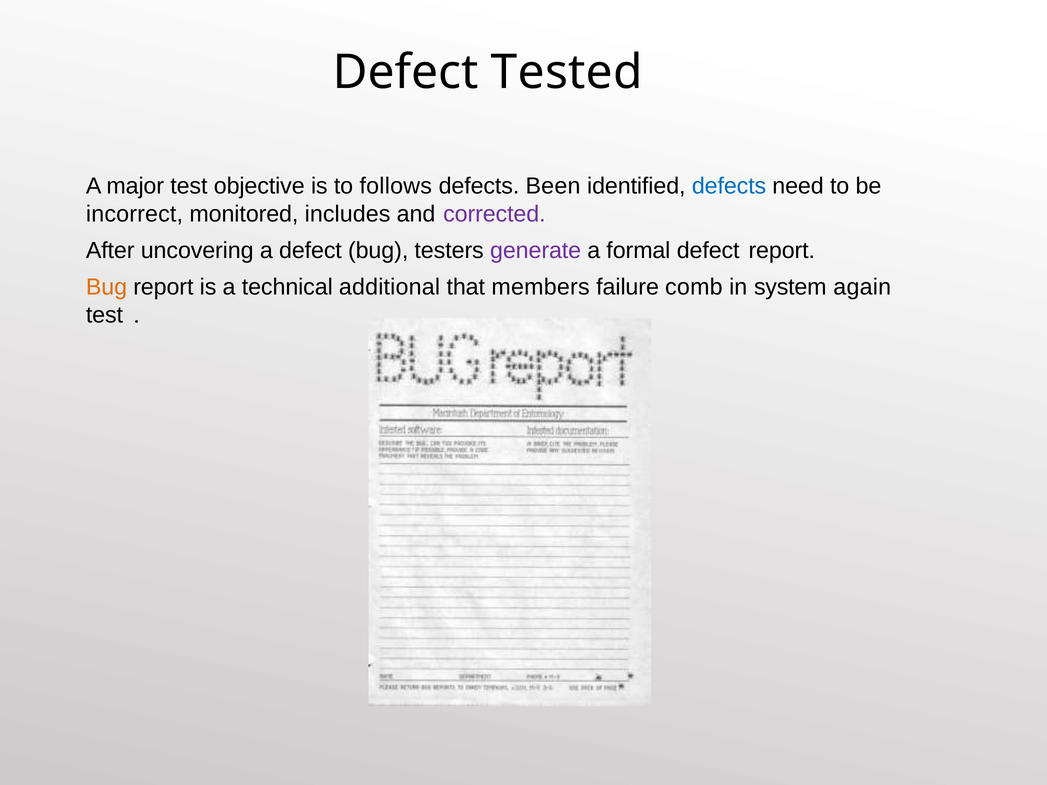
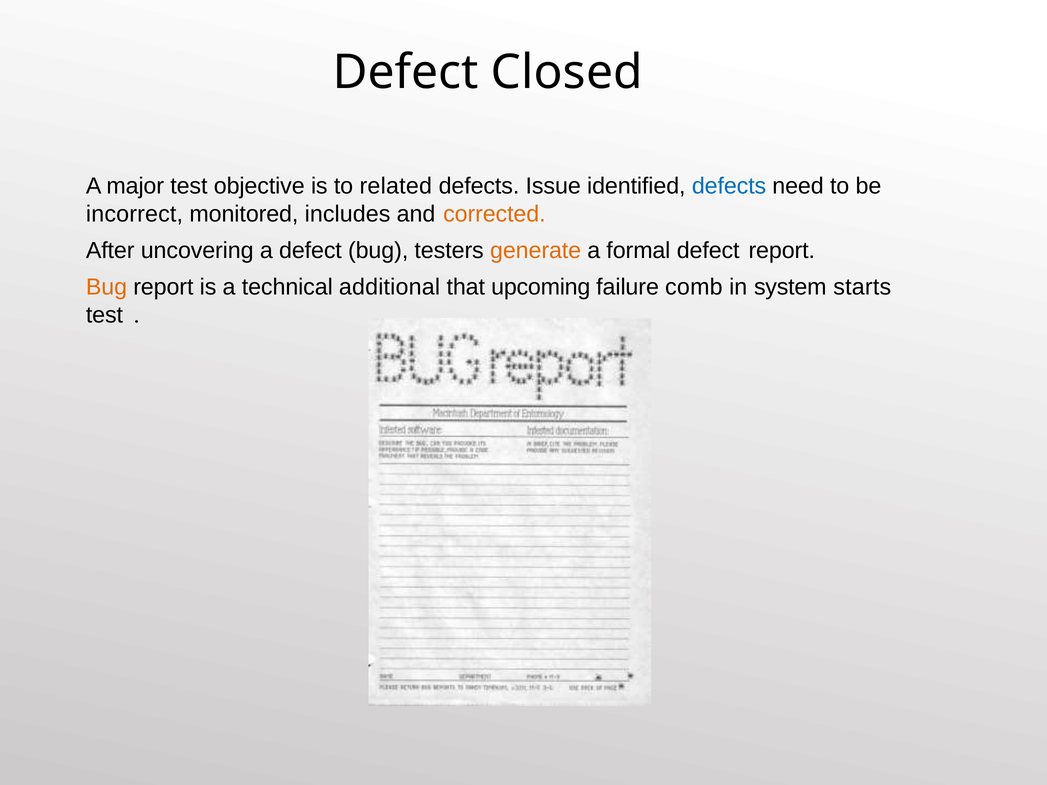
Tested: Tested -> Closed (567, 72)
follows: follows -> related (396, 186)
Been: Been -> Issue (553, 186)
corrected colour: purple -> orange (494, 214)
generate colour: purple -> orange (536, 251)
members: members -> upcoming (541, 287)
again: again -> starts (862, 287)
